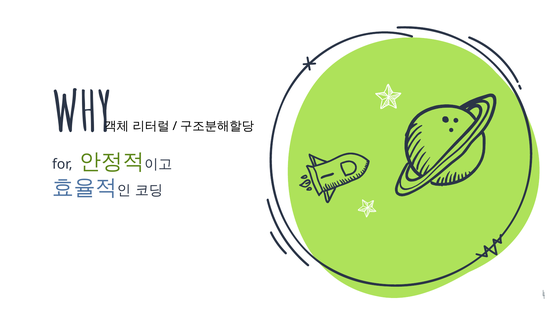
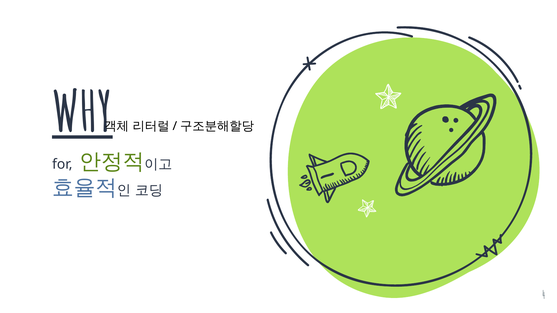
WHY underline: none -> present (82, 113)
